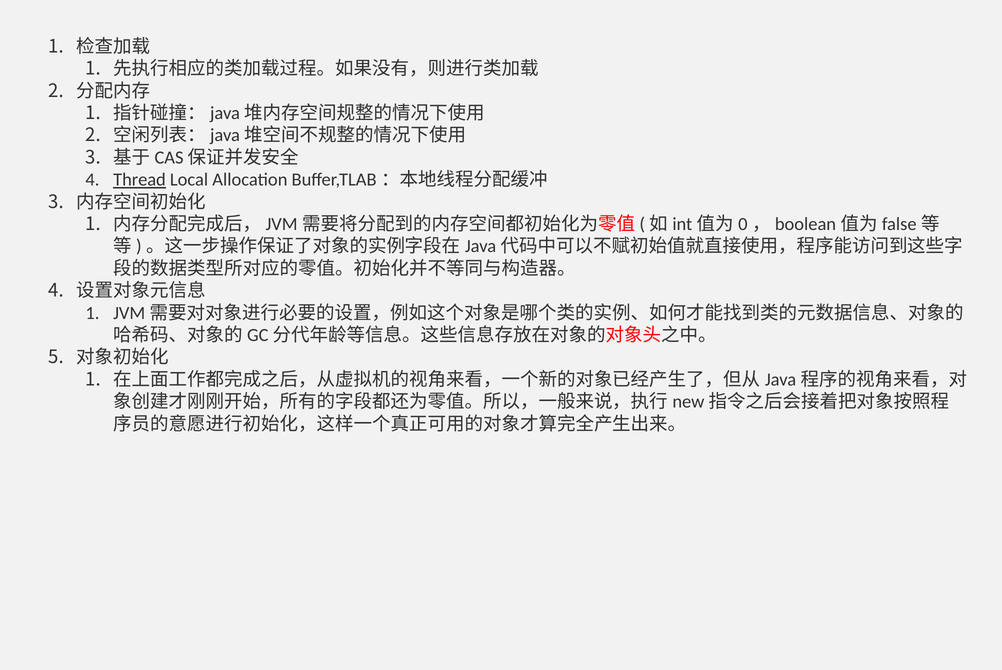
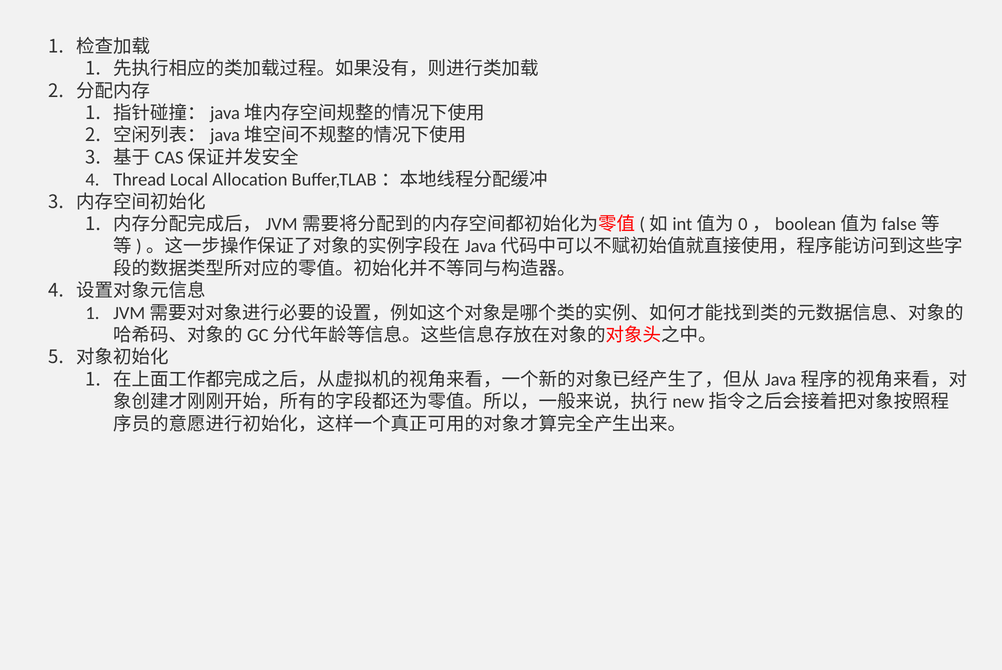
Thread underline: present -> none (139, 180)
